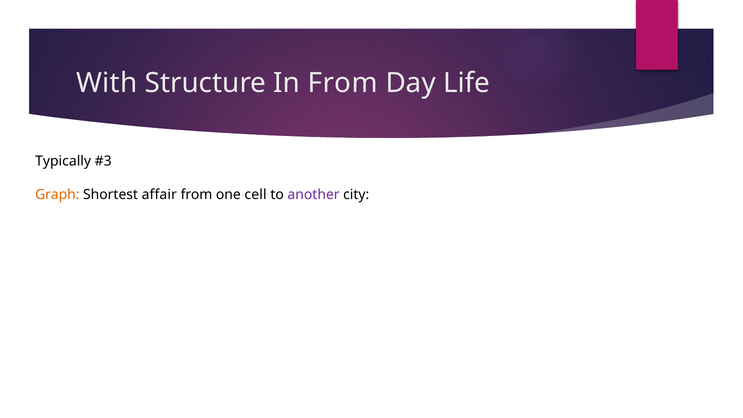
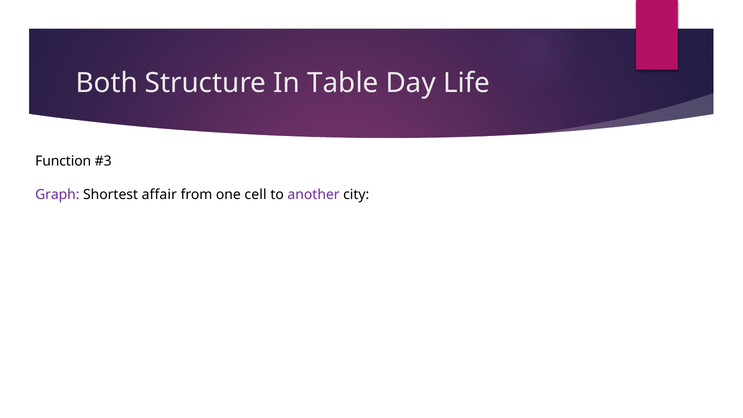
With: With -> Both (107, 83)
In From: From -> Table (343, 83)
Typically: Typically -> Function (63, 161)
Graph colour: orange -> purple (57, 194)
